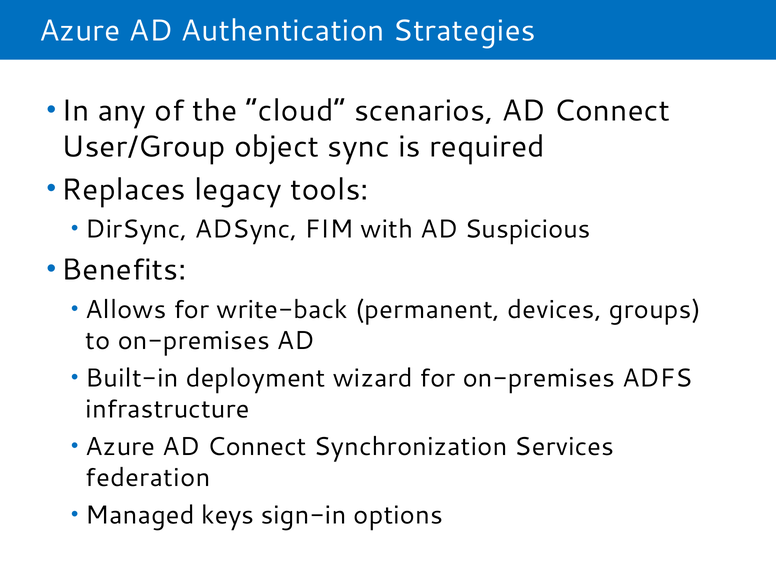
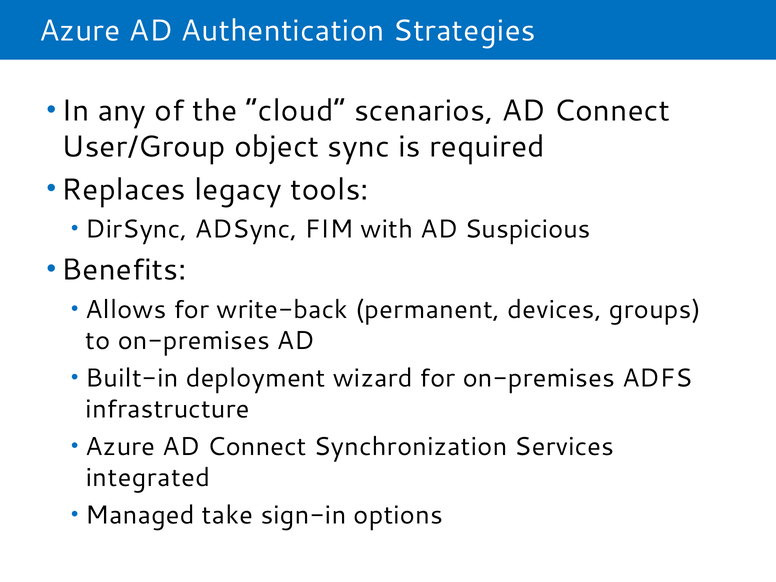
federation: federation -> integrated (148, 478)
keys: keys -> take (228, 515)
